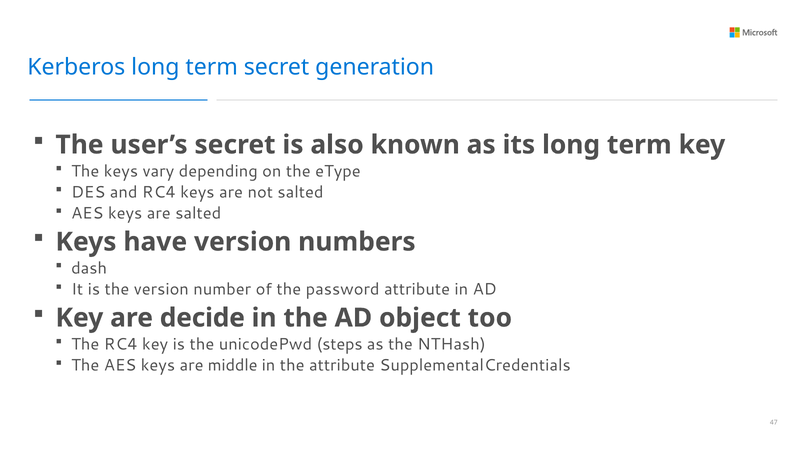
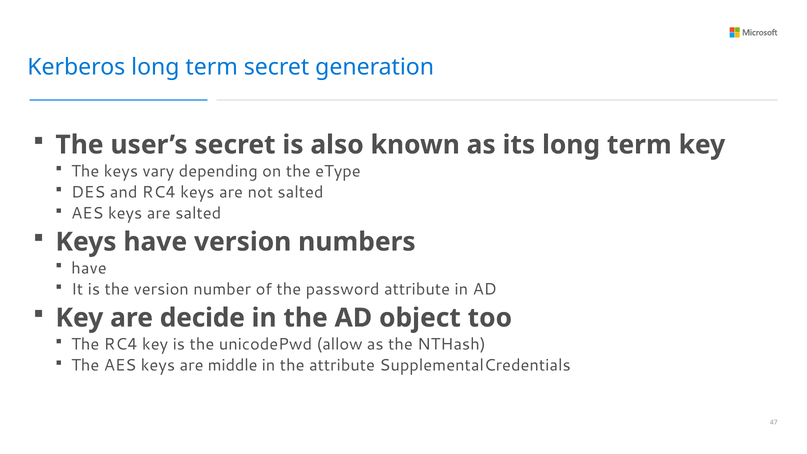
dash: dash -> have (89, 268)
steps: steps -> allow (340, 344)
